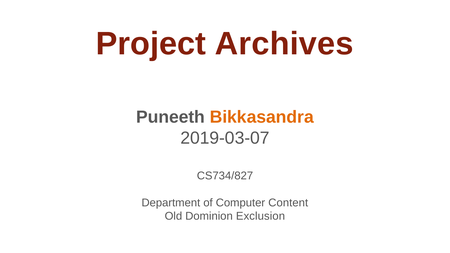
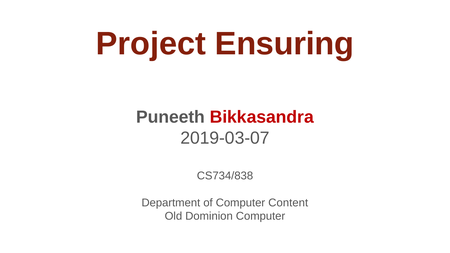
Archives: Archives -> Ensuring (284, 44)
Bikkasandra colour: orange -> red (262, 117)
CS734/827: CS734/827 -> CS734/838 (225, 176)
Dominion Exclusion: Exclusion -> Computer (261, 216)
